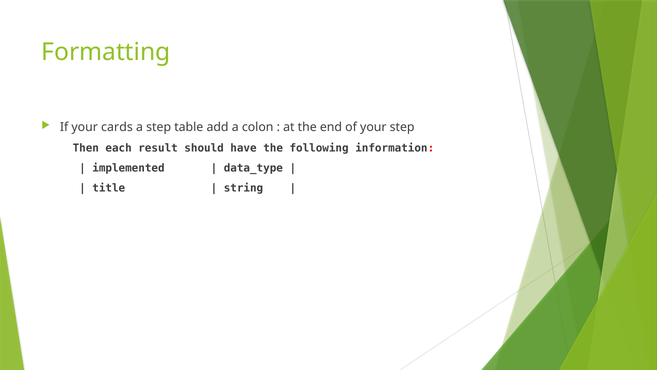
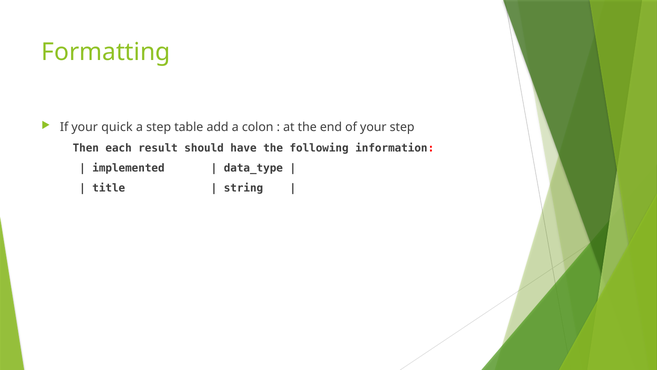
cards: cards -> quick (117, 127)
